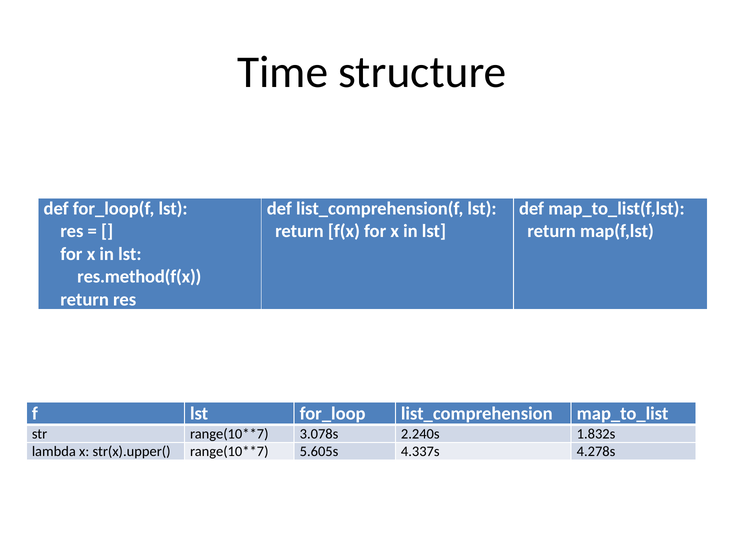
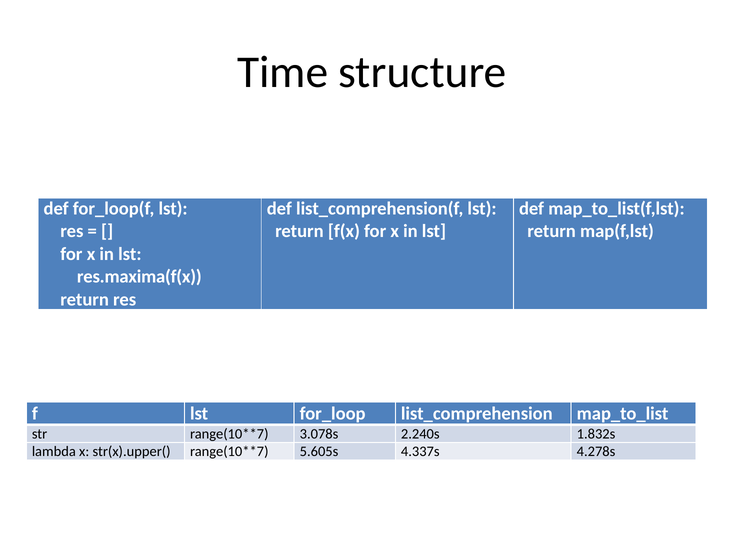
res.method(f(x: res.method(f(x -> res.maxima(f(x (139, 277)
